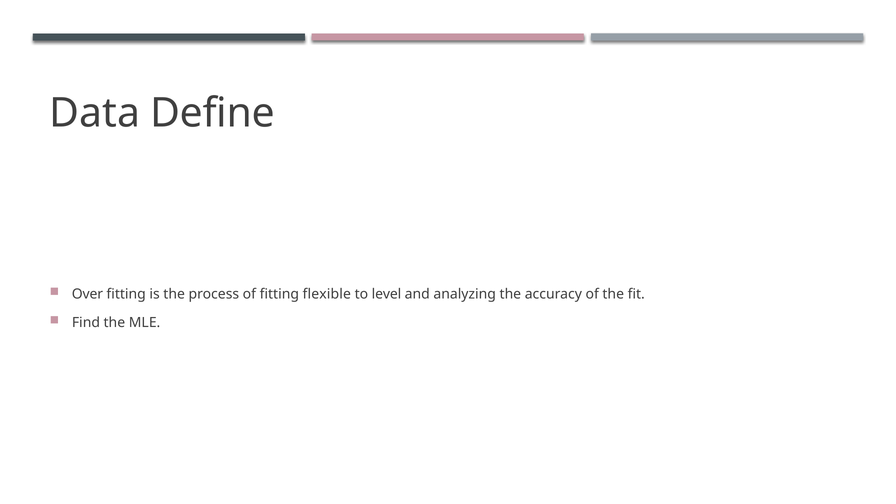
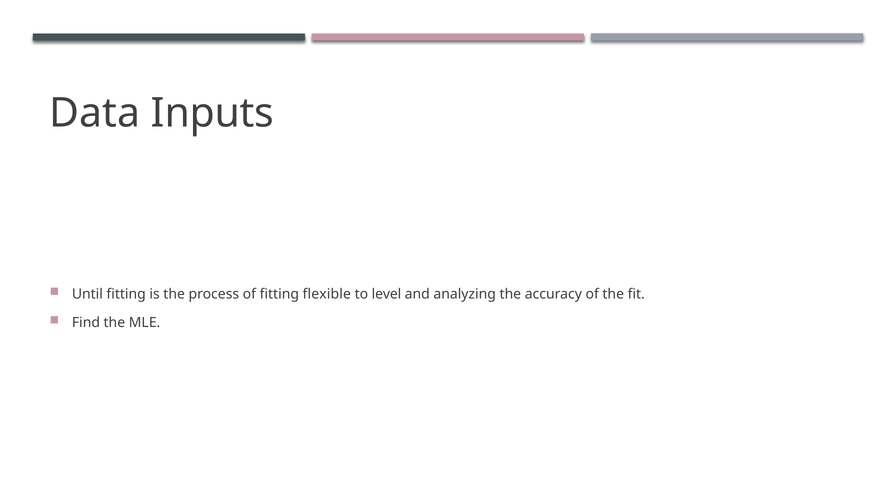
Define: Define -> Inputs (212, 113)
Over: Over -> Until (87, 294)
